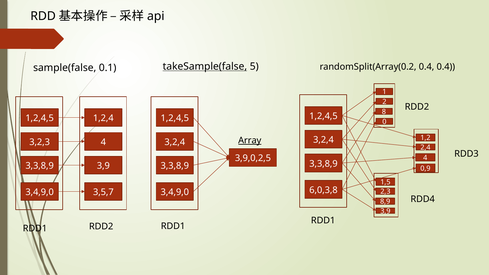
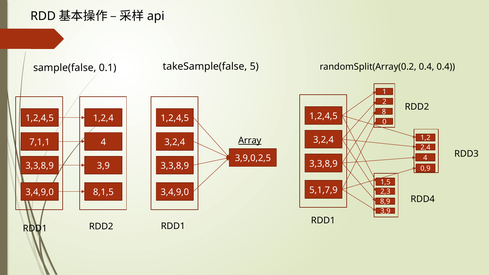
takeSample(false underline: present -> none (205, 66)
3,2,3: 3,2,3 -> 7,1,1 (40, 142)
6,0,3,8: 6,0,3,8 -> 5,1,7,9 (323, 190)
3,5,7: 3,5,7 -> 8,1,5 (103, 192)
